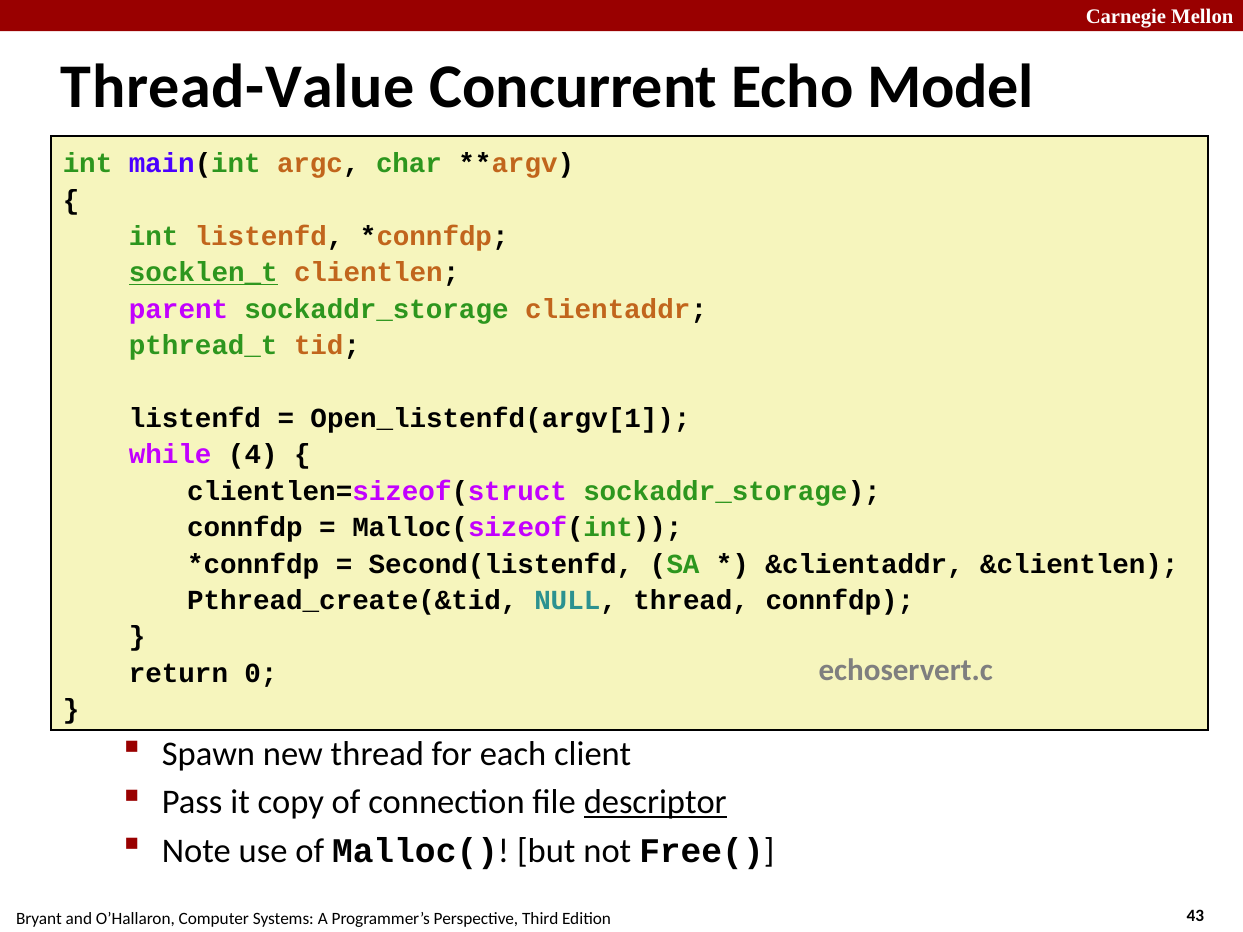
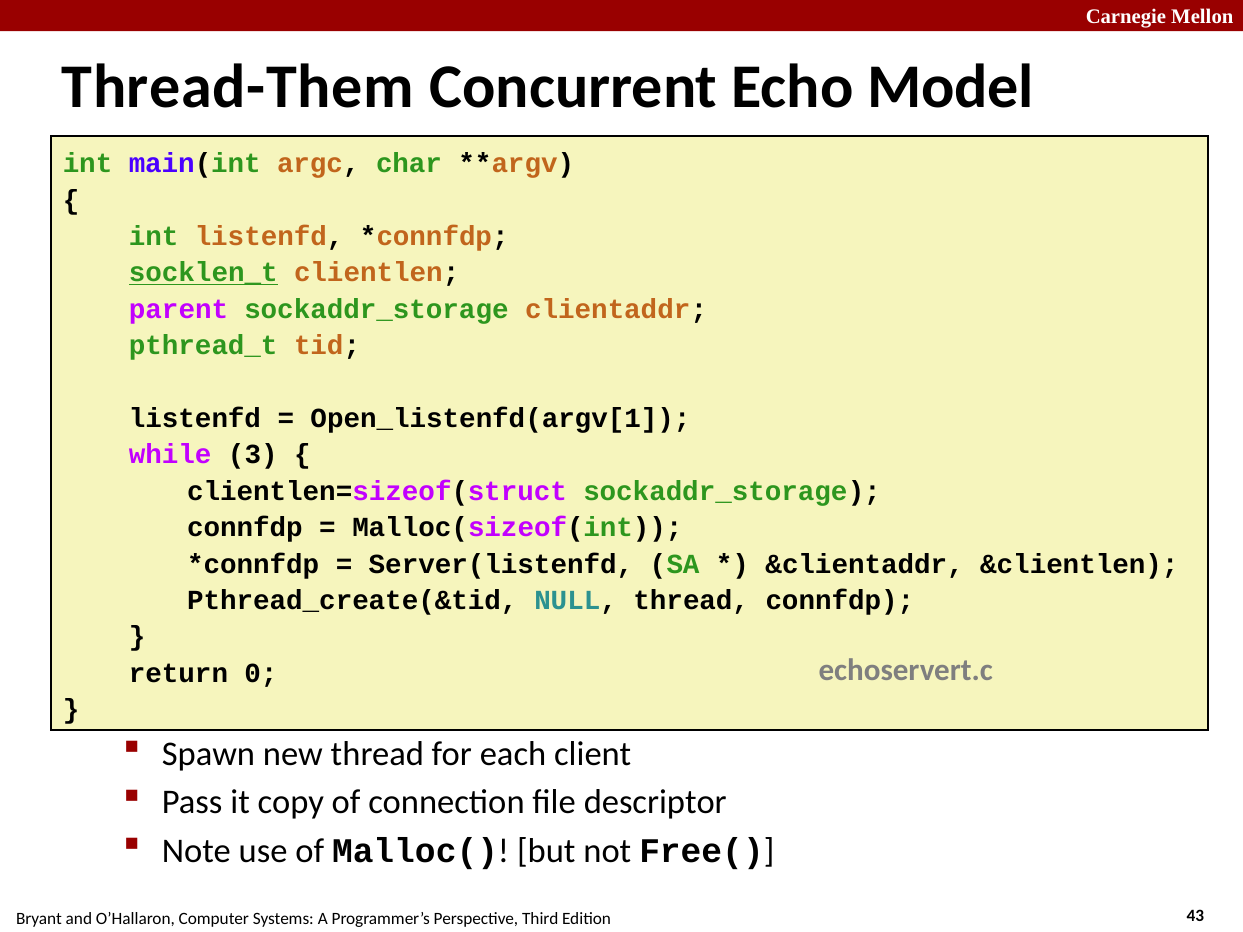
Thread-Value: Thread-Value -> Thread-Them (238, 87)
4: 4 -> 3 (253, 455)
Second(listenfd: Second(listenfd -> Server(listenfd (501, 564)
descriptor underline: present -> none (655, 803)
